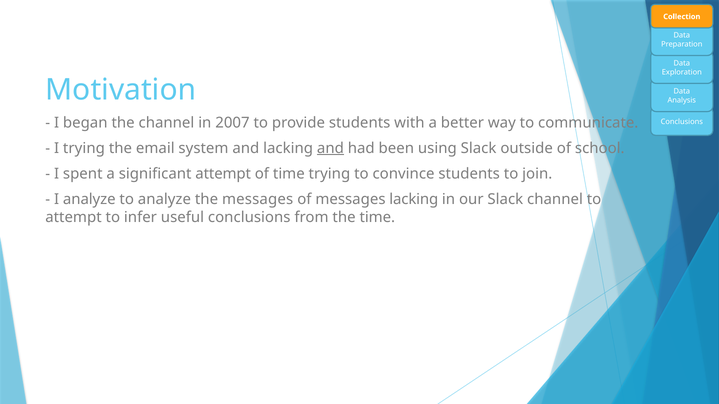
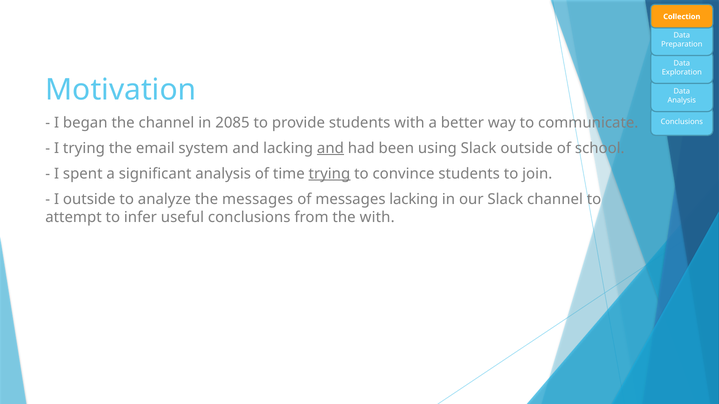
2007: 2007 -> 2085 (232, 123)
significant attempt: attempt -> analysis (223, 174)
trying underline: none -> present (329, 174)
I analyze: analyze -> outside (89, 199)
the time: time -> with (377, 217)
